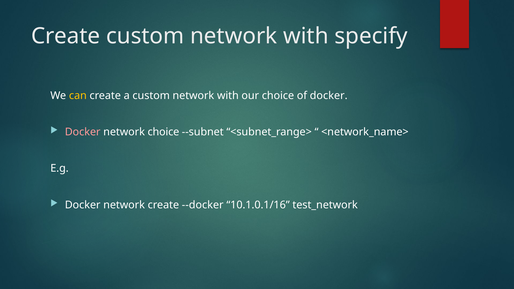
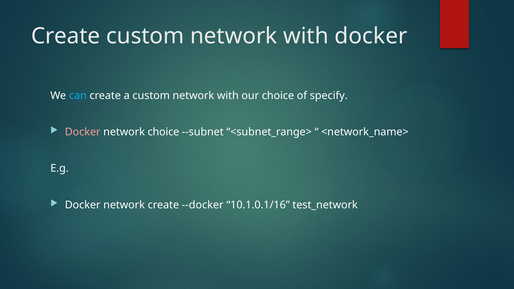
with specify: specify -> docker (371, 36)
can colour: yellow -> light blue (78, 96)
of docker: docker -> specify (329, 96)
